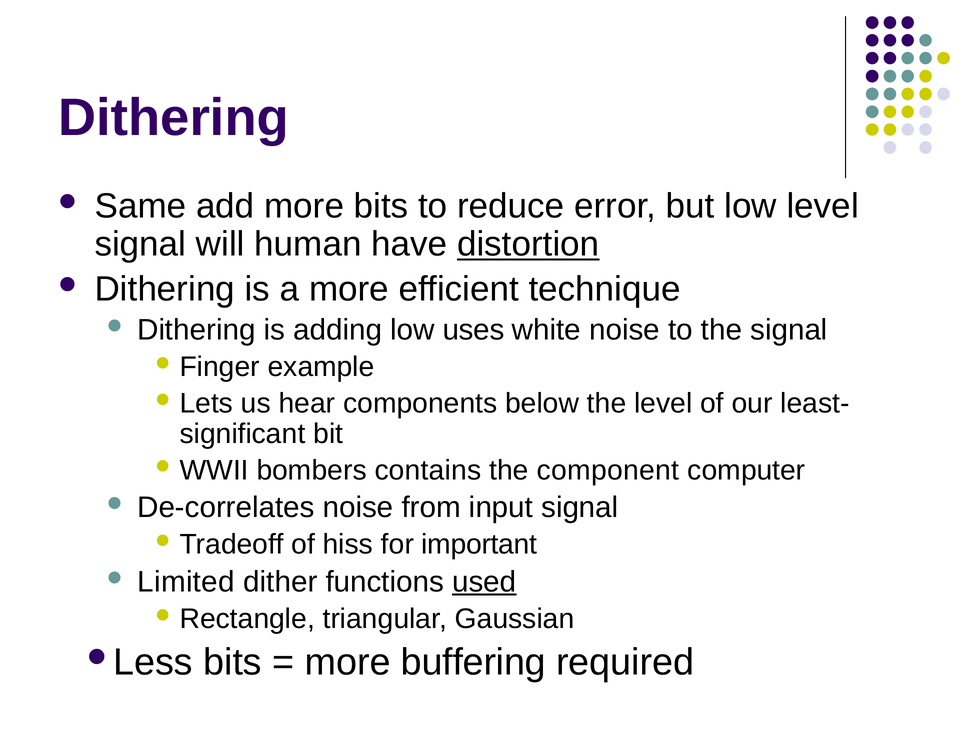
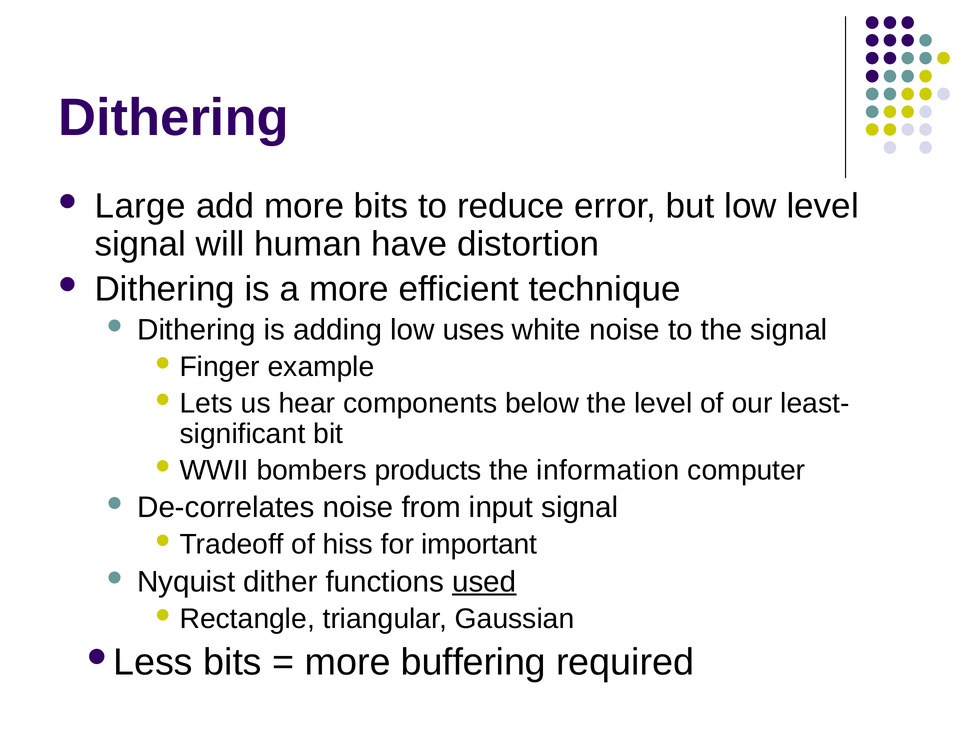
Same: Same -> Large (140, 206)
distortion underline: present -> none (528, 244)
contains: contains -> products (428, 470)
component: component -> information (608, 470)
Limited: Limited -> Nyquist (186, 581)
